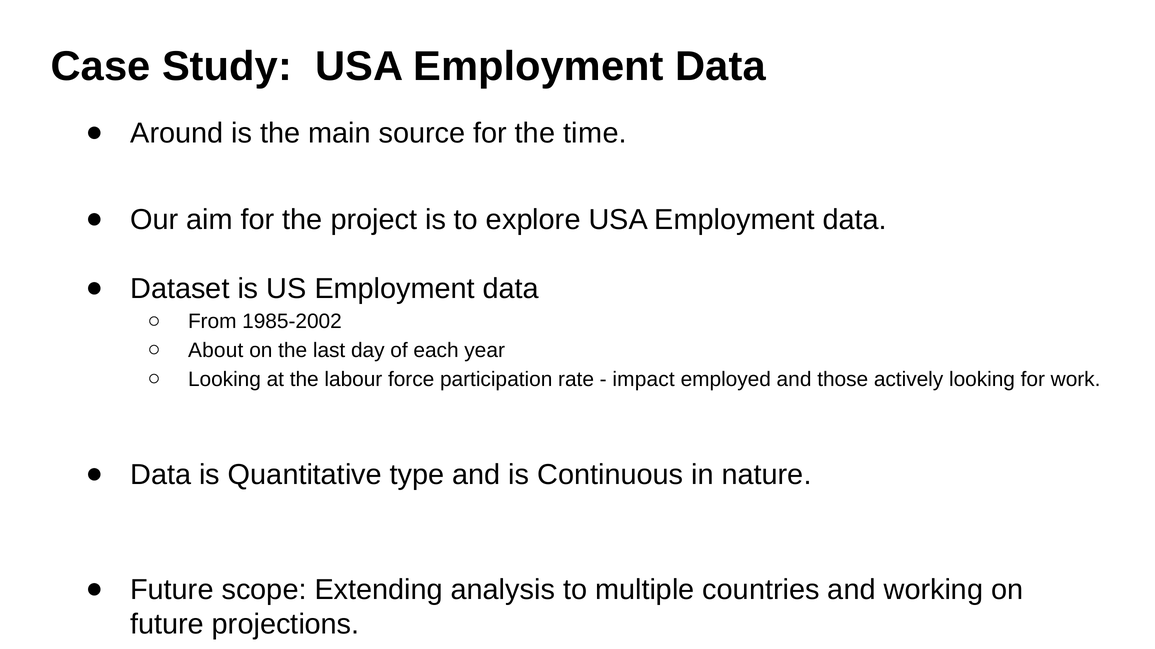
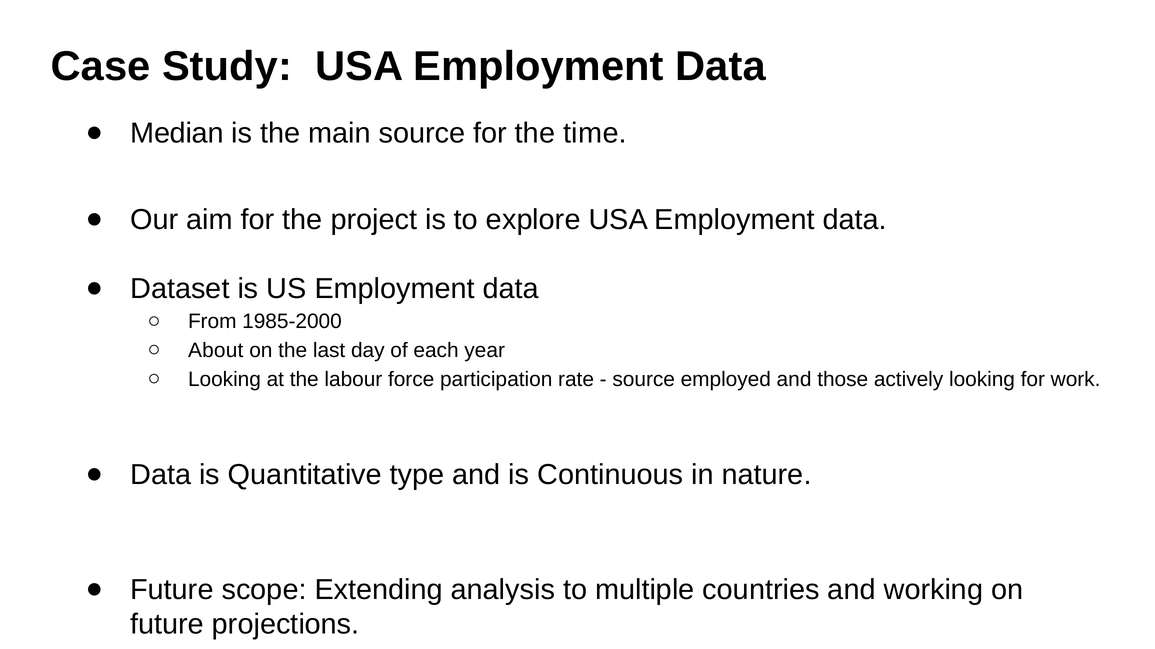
Around: Around -> Median (177, 134)
1985-2002: 1985-2002 -> 1985-2000 (292, 322)
impact: impact -> source (644, 380)
